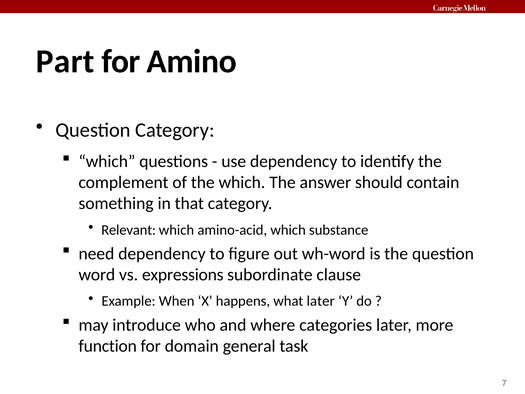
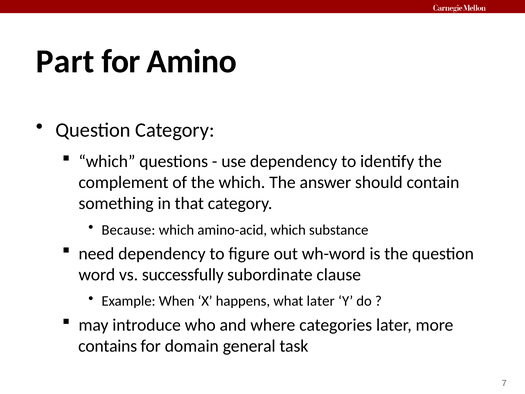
Relevant: Relevant -> Because (128, 230)
expressions: expressions -> successfully (183, 275)
function: function -> contains (108, 346)
